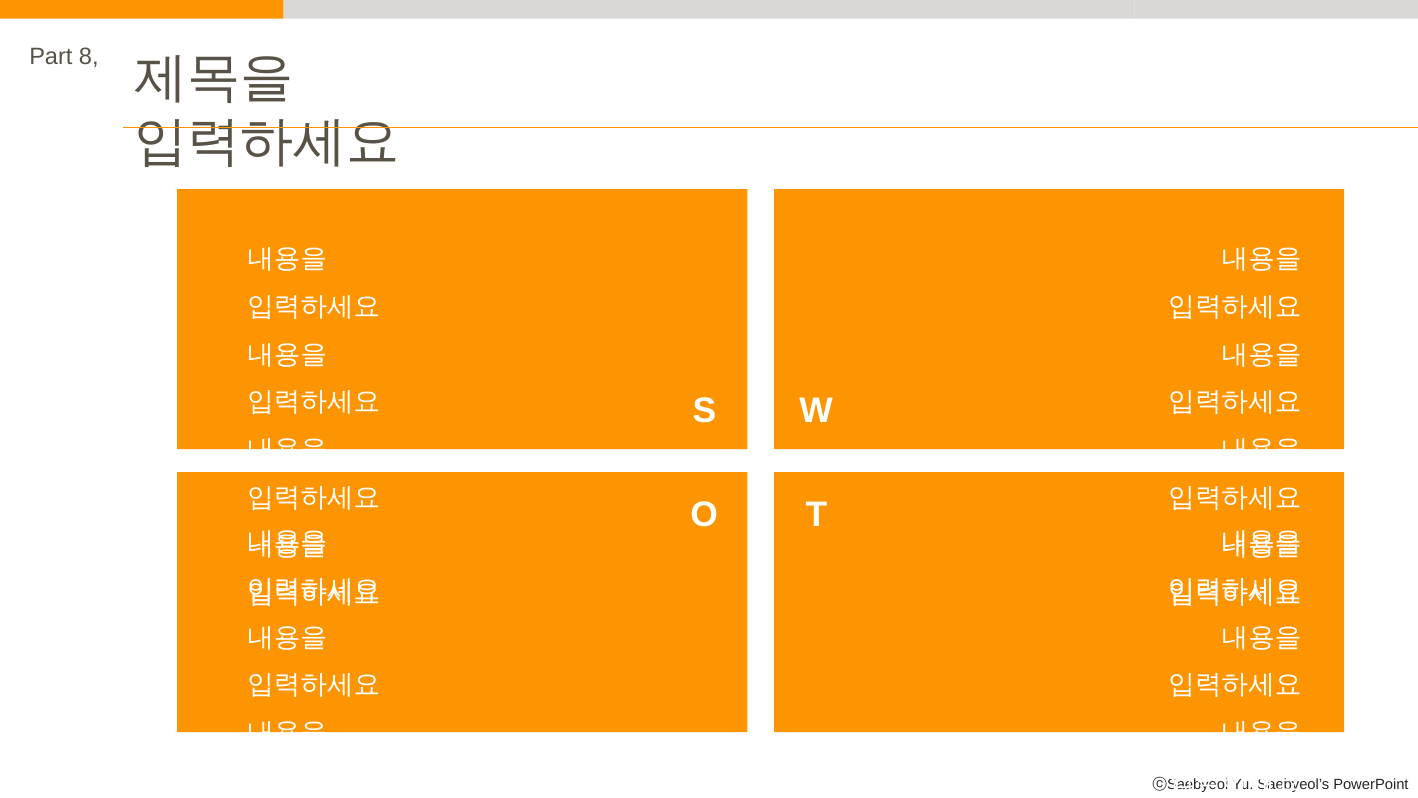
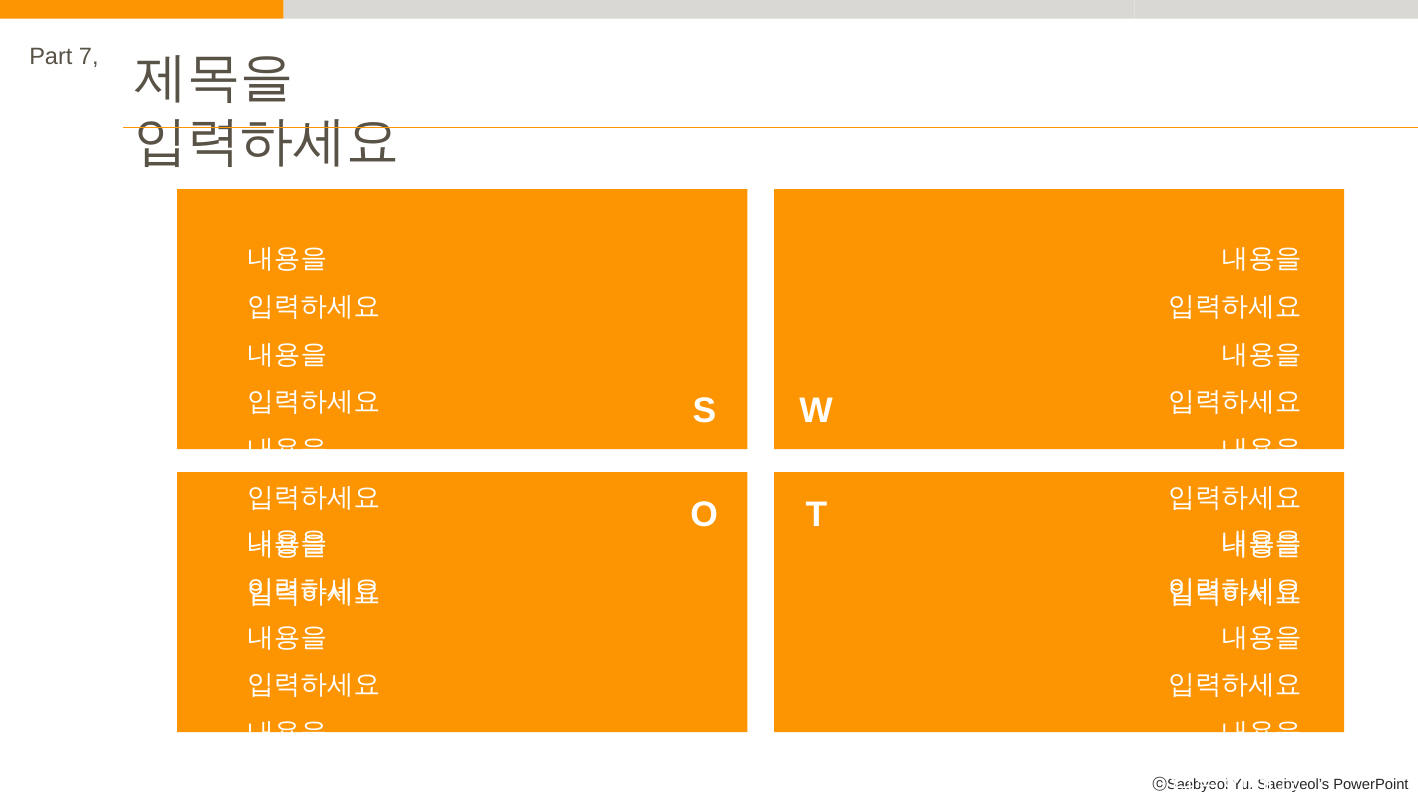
8: 8 -> 7 (89, 57)
